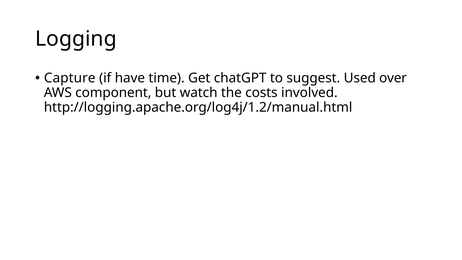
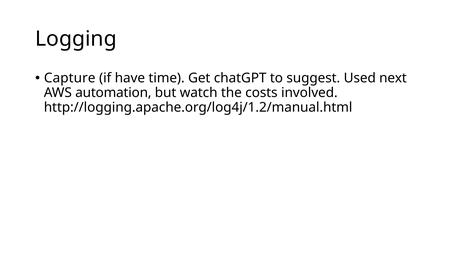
over: over -> next (393, 78)
component: component -> automation (113, 93)
